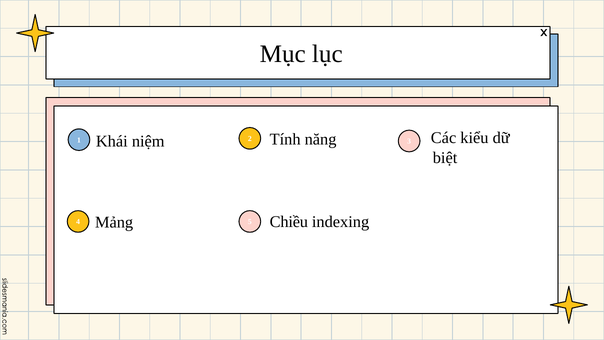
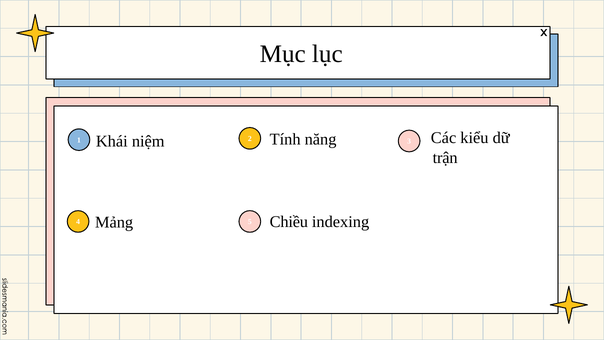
biệt: biệt -> trận (445, 158)
